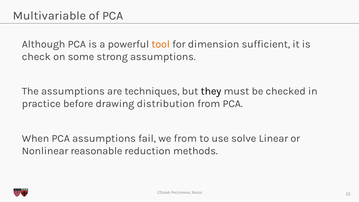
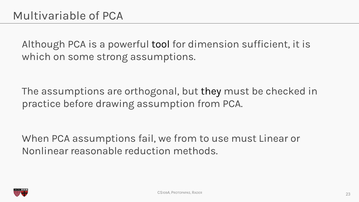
tool colour: orange -> black (161, 44)
check: check -> which (36, 57)
techniques: techniques -> orthogonal (152, 91)
distribution: distribution -> assumption (166, 104)
use solve: solve -> must (244, 138)
